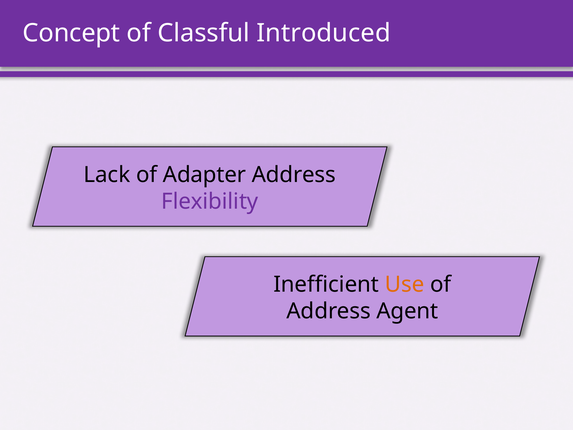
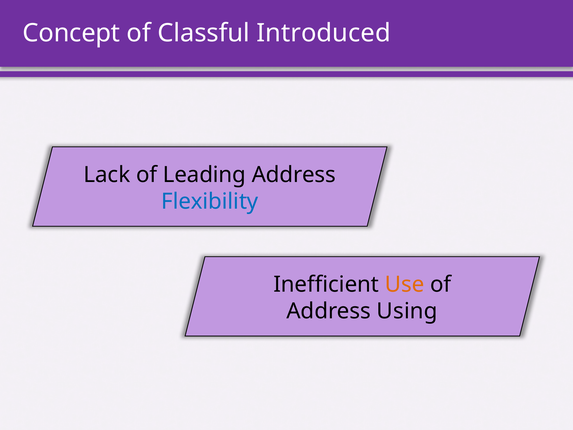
Adapter: Adapter -> Leading (204, 175)
Flexibility colour: purple -> blue (210, 201)
Agent: Agent -> Using (407, 311)
